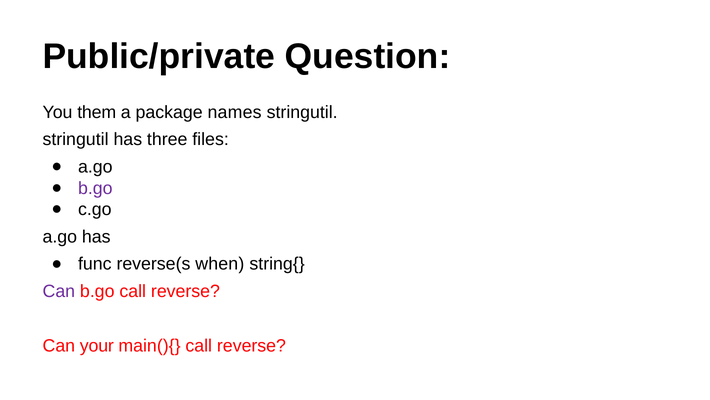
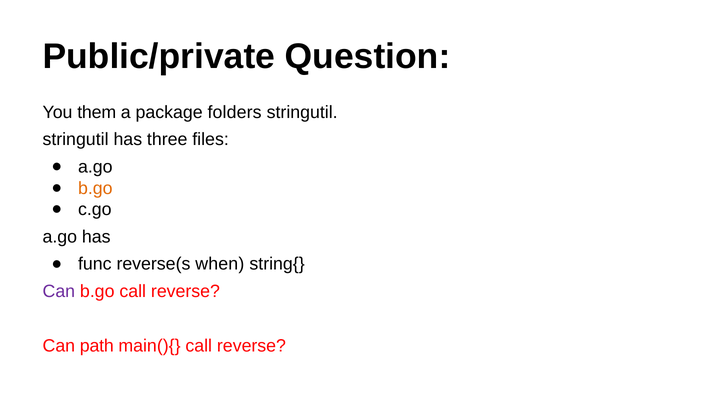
names: names -> folders (235, 112)
b.go colour: purple -> orange (95, 188)
your: your -> path (97, 345)
